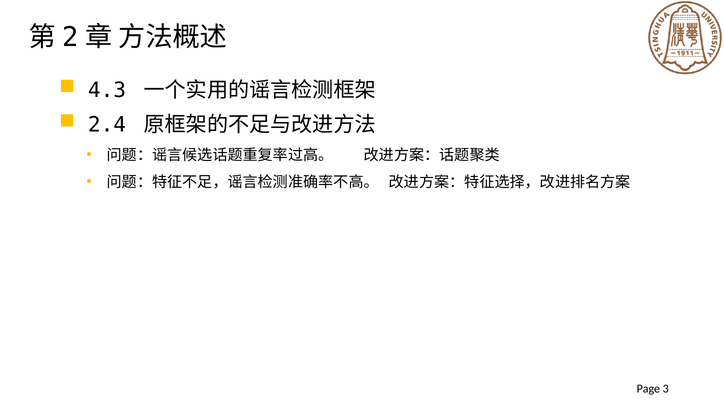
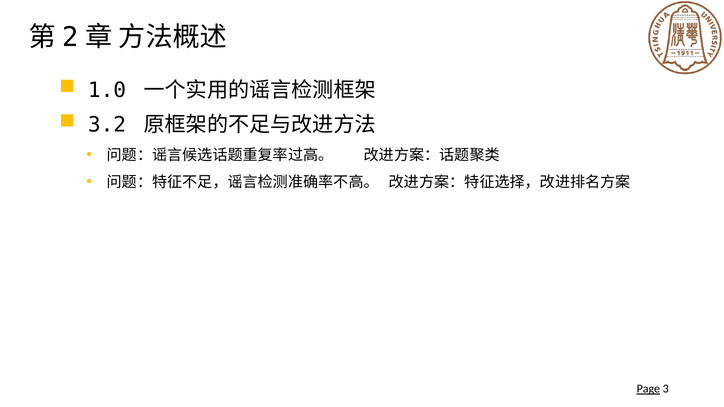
4.3: 4.3 -> 1.0 (107, 90)
2.4: 2.4 -> 3.2 (107, 125)
Page underline: none -> present (648, 389)
